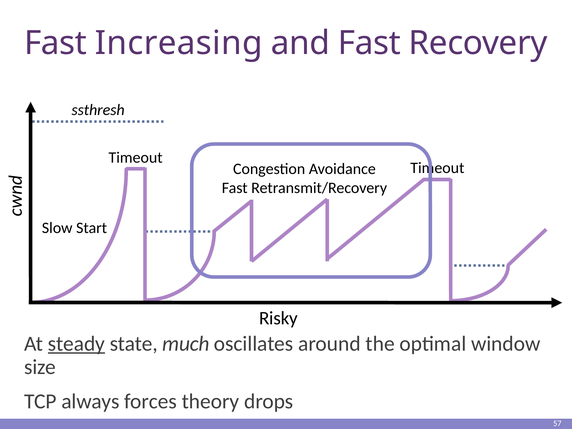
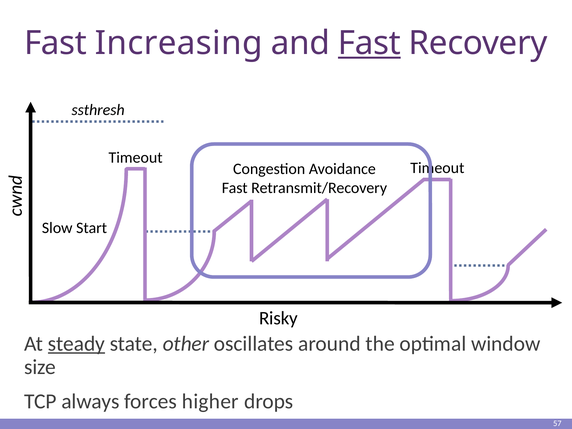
Fast underline: none -> present (369, 43)
much: much -> other (186, 344)
theory: theory -> higher (210, 401)
